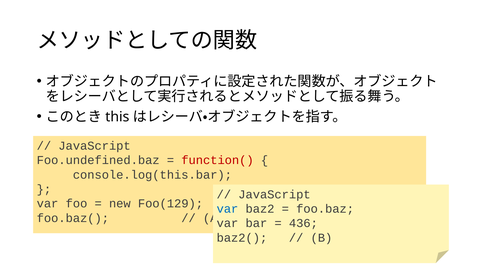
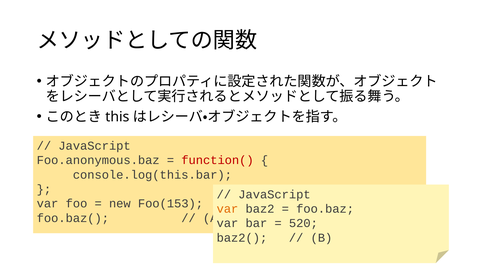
Foo.undefined.baz: Foo.undefined.baz -> Foo.anonymous.baz (98, 160)
Foo(129: Foo(129 -> Foo(153 (170, 204)
var colour: blue -> orange (227, 209)
436: 436 -> 520 (303, 223)
